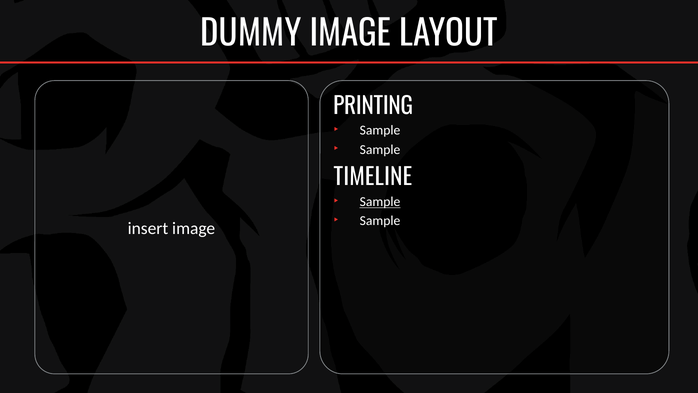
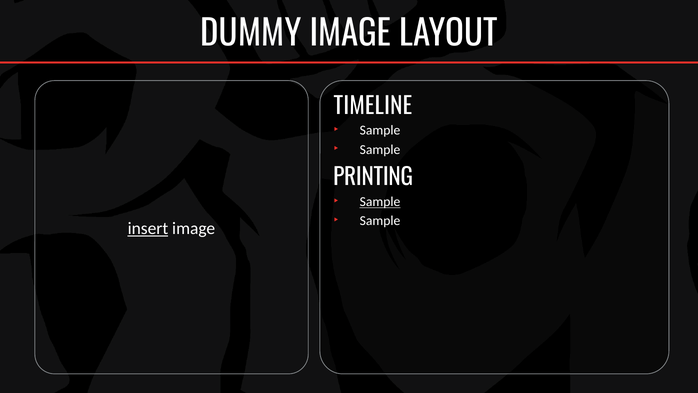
PRINTING: PRINTING -> TIMELINE (373, 106)
TIMELINE: TIMELINE -> PRINTING (373, 178)
insert underline: none -> present (148, 228)
